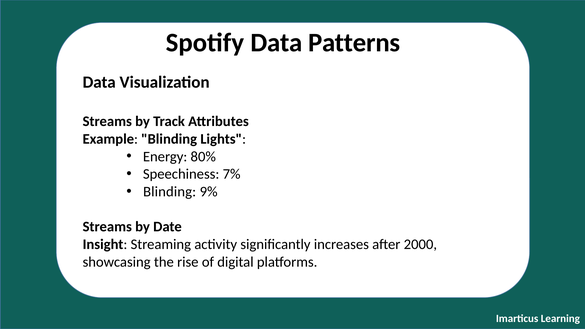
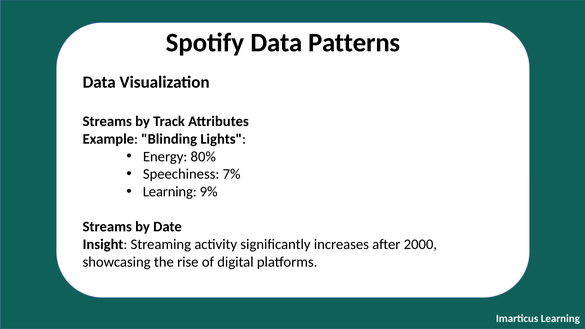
Blinding: Blinding -> Learning (170, 192)
